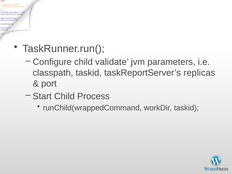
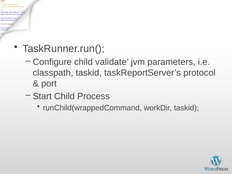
replicas: replicas -> protocol (199, 73)
